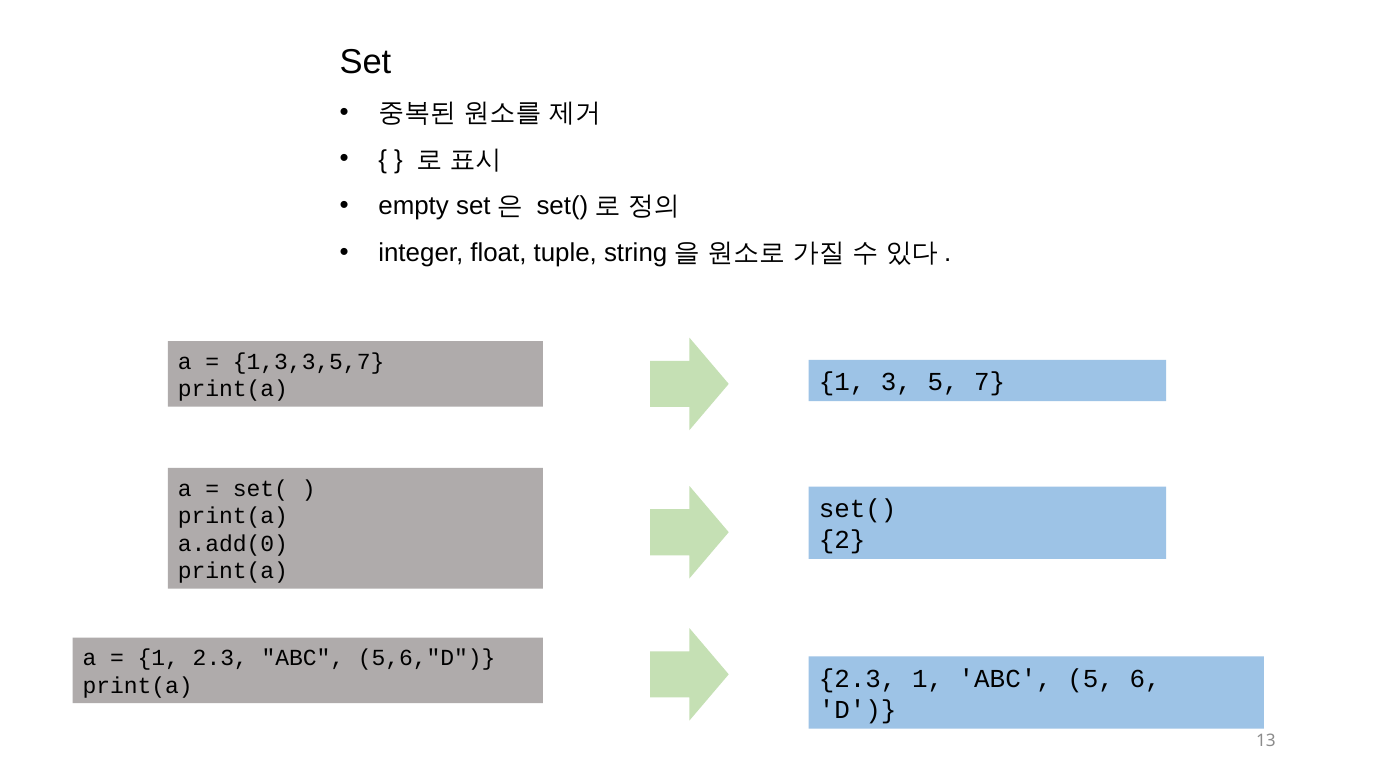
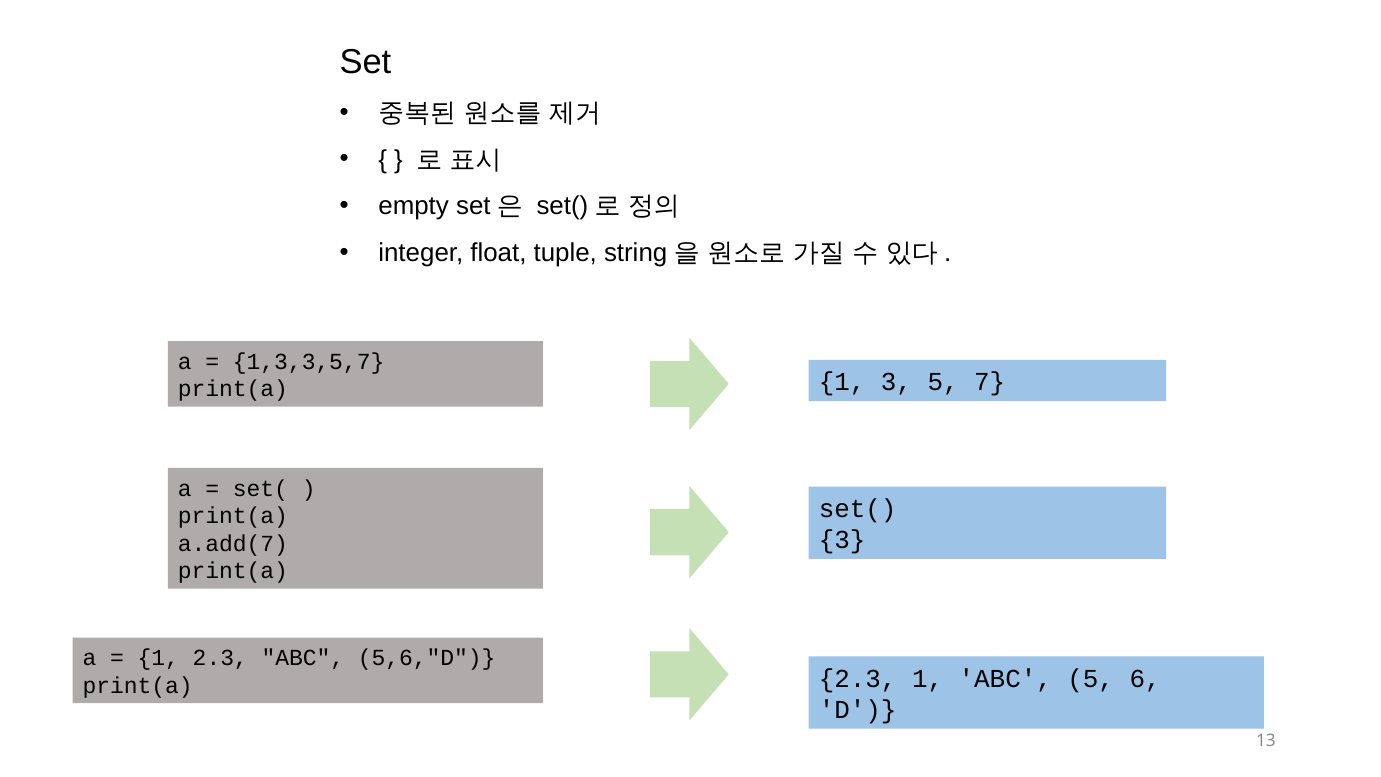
2: 2 -> 3 (842, 540)
a.add(0: a.add(0 -> a.add(7 (233, 544)
